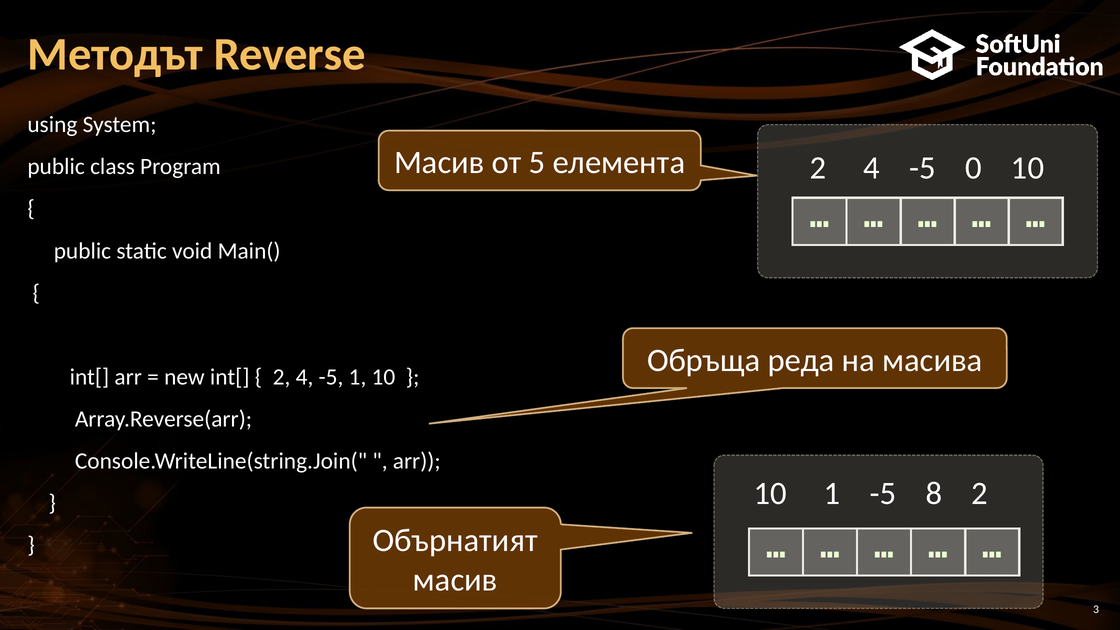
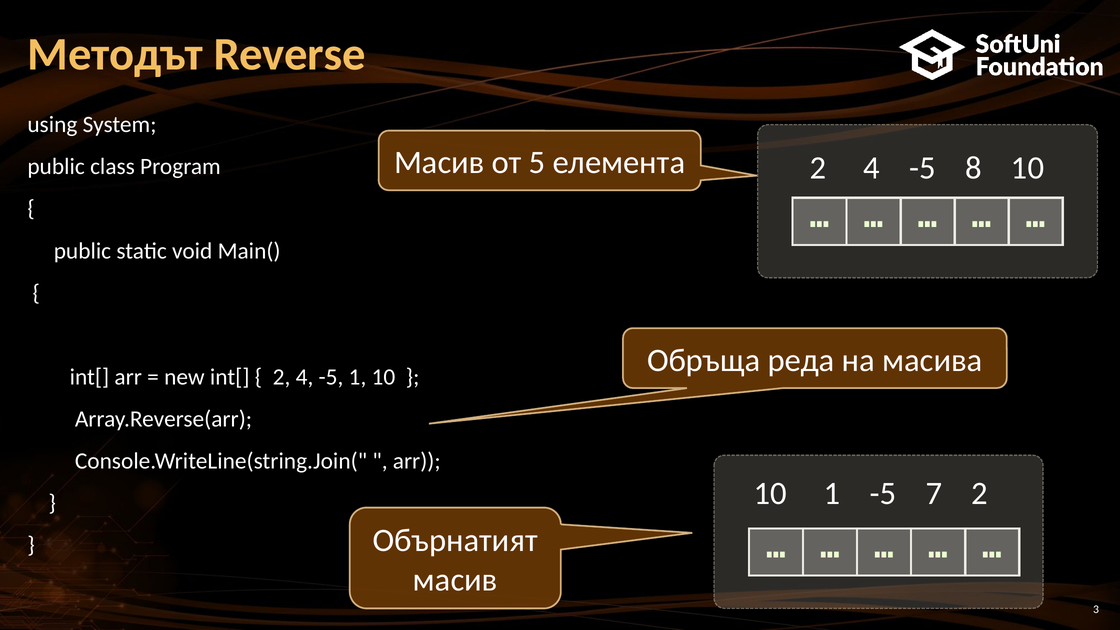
0: 0 -> 8 (973, 168)
8: 8 -> 7 (934, 494)
